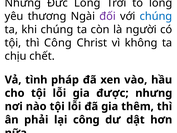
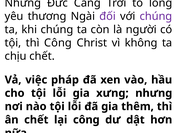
Đức Lòng: Lòng -> Càng (87, 3)
chúng colour: blue -> purple (156, 16)
tình: tình -> việc (36, 80)
được: được -> xưng (112, 93)
ân phải: phải -> chết (36, 120)
